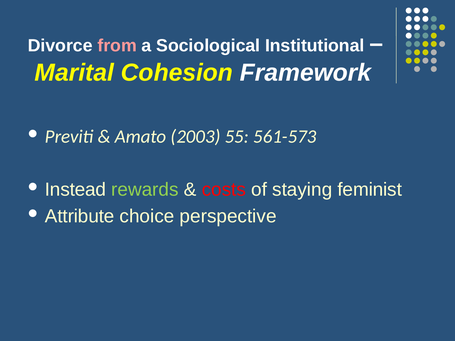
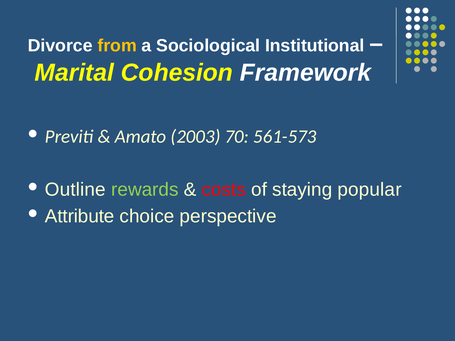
from colour: pink -> yellow (117, 46)
55: 55 -> 70 (237, 137)
Instead: Instead -> Outline (75, 190)
feminist: feminist -> popular (370, 190)
